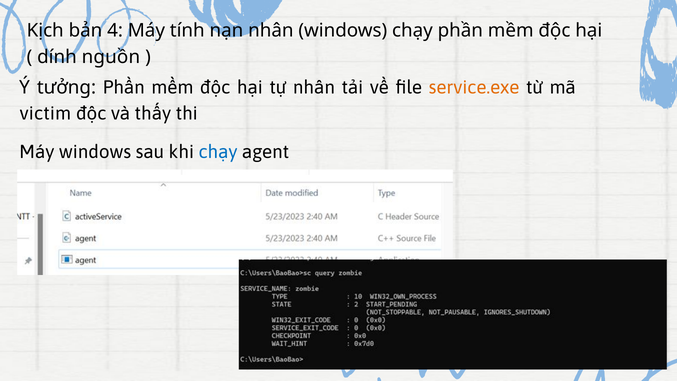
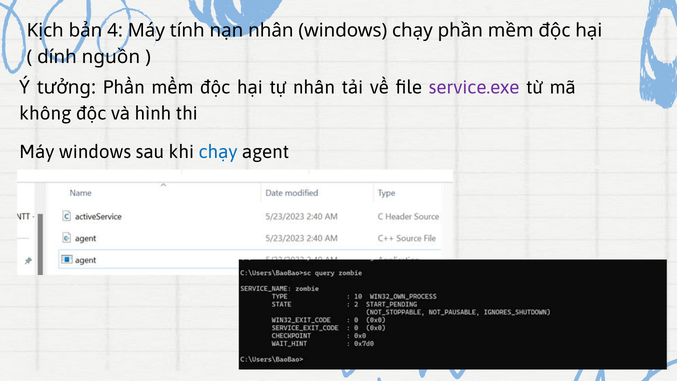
service.exe colour: orange -> purple (474, 87)
victim: victim -> không (45, 114)
thấy: thấy -> hình (153, 114)
